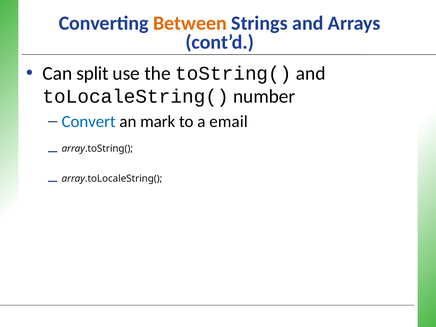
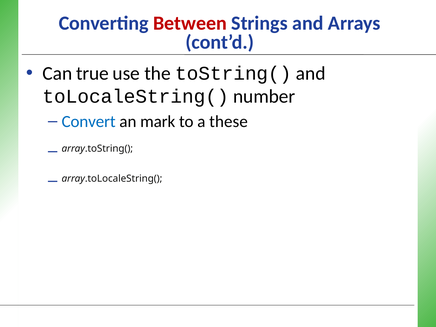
Between colour: orange -> red (190, 23)
split: split -> true (93, 73)
email: email -> these (229, 122)
